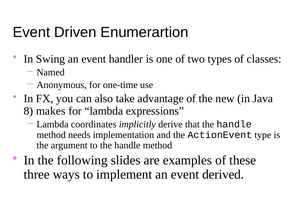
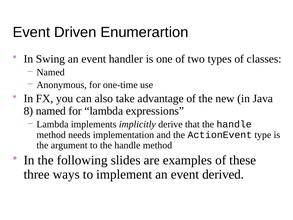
8 makes: makes -> named (51, 111)
coordinates: coordinates -> implements (94, 124)
